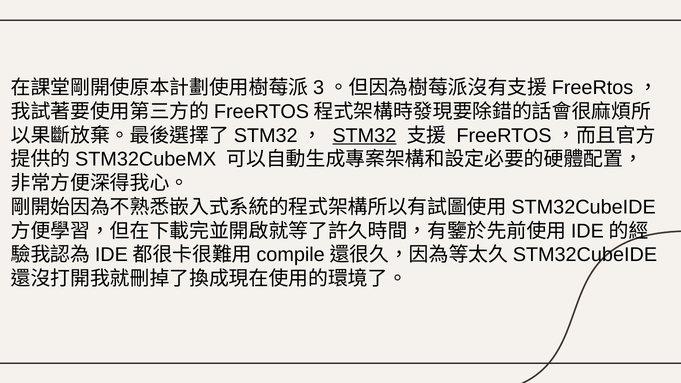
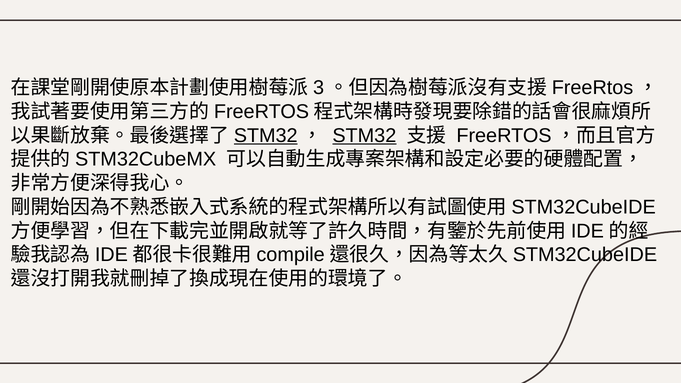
STM32 underline: none -> present (266, 136)
